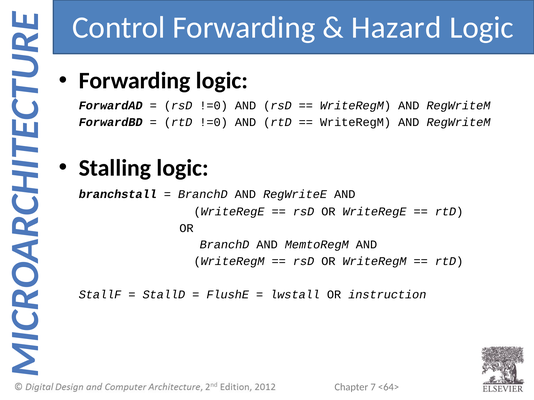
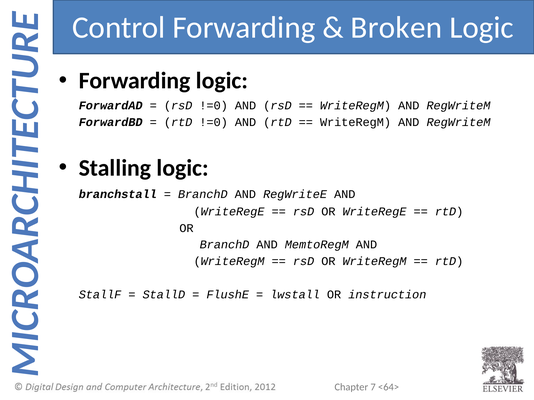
Hazard: Hazard -> Broken (396, 27)
